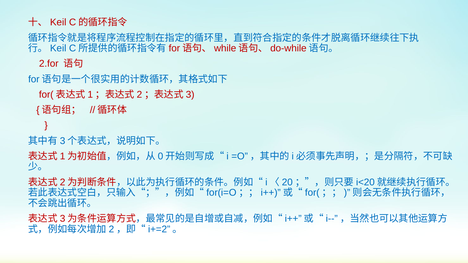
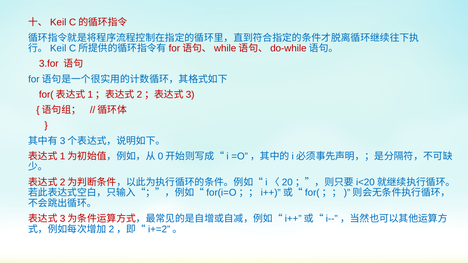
2.for: 2.for -> 3.for (49, 64)
